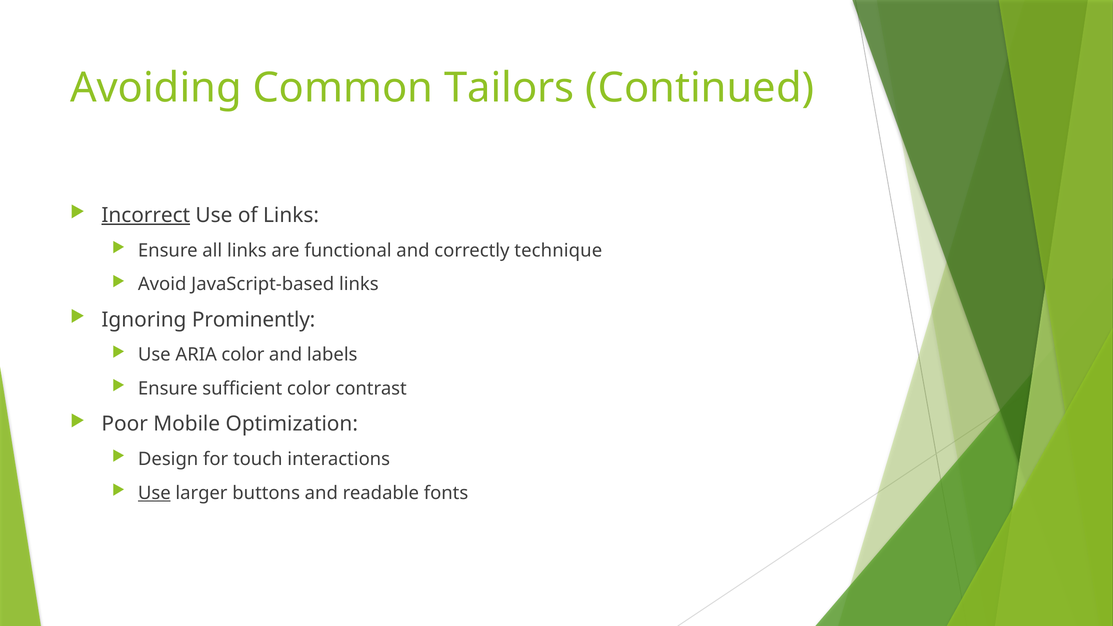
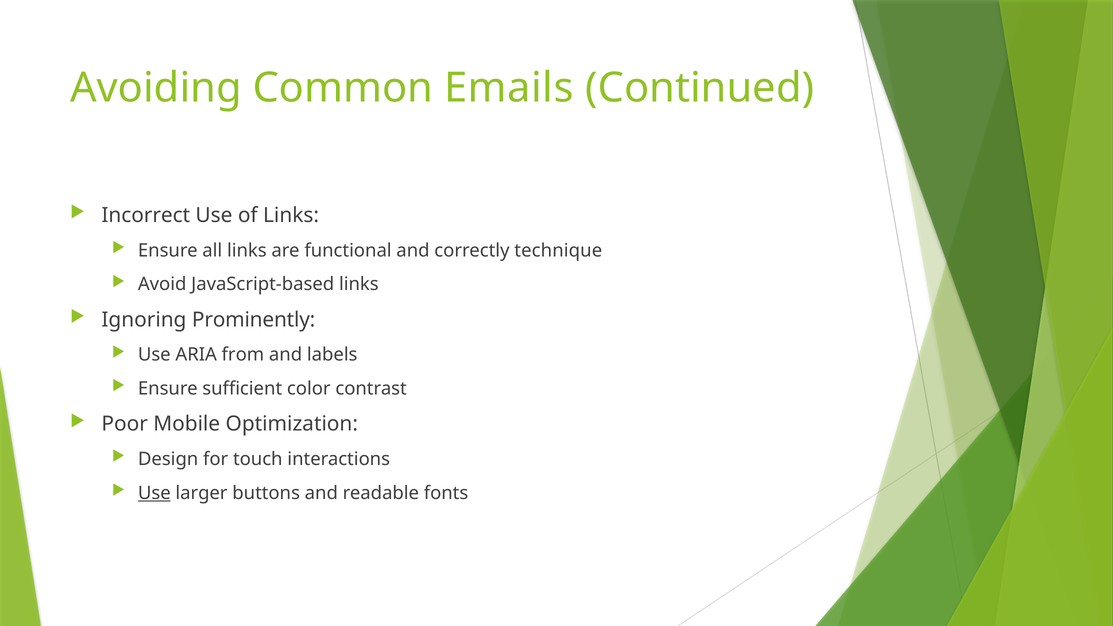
Tailors: Tailors -> Emails (509, 88)
Incorrect underline: present -> none (146, 215)
ARIA color: color -> from (243, 355)
